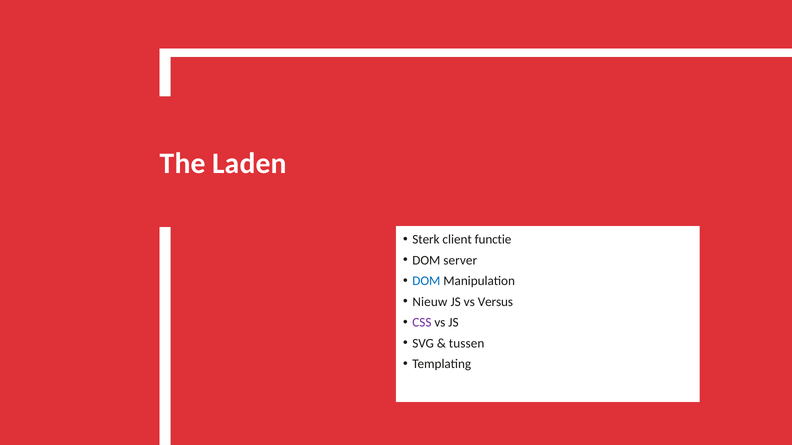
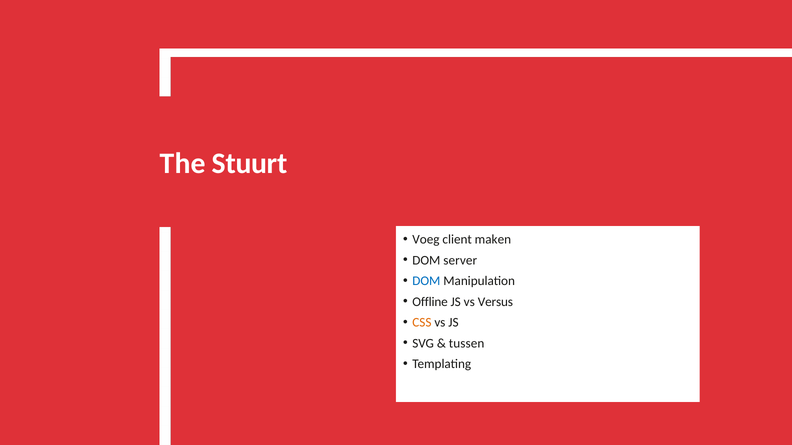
Laden: Laden -> Stuurt (250, 164)
Sterk: Sterk -> Voeg (426, 240)
functie: functie -> maken (493, 240)
Nieuw: Nieuw -> Offline (430, 302)
CSS colour: purple -> orange (422, 323)
